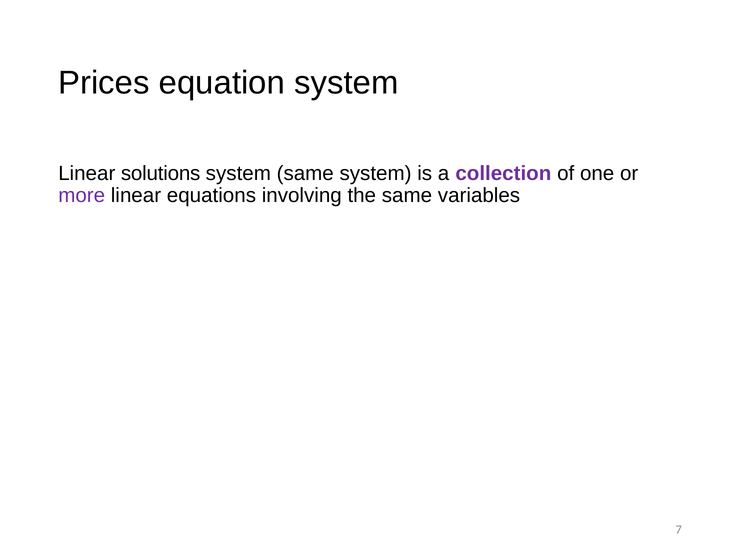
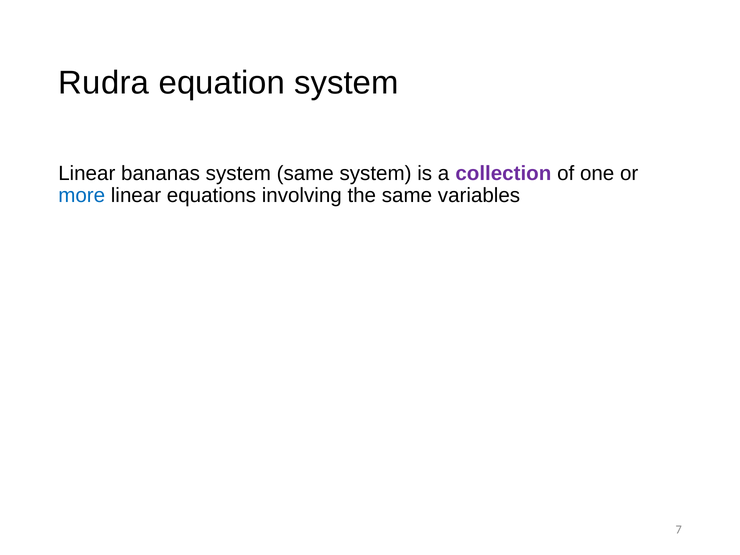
Prices: Prices -> Rudra (104, 83)
solutions: solutions -> bananas (161, 173)
more colour: purple -> blue (82, 195)
